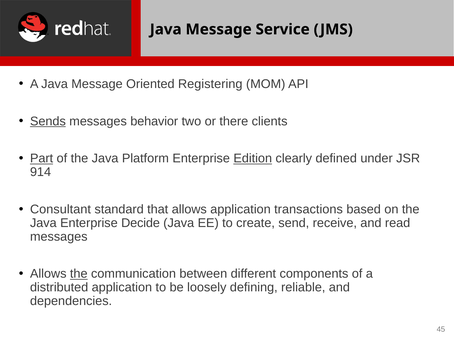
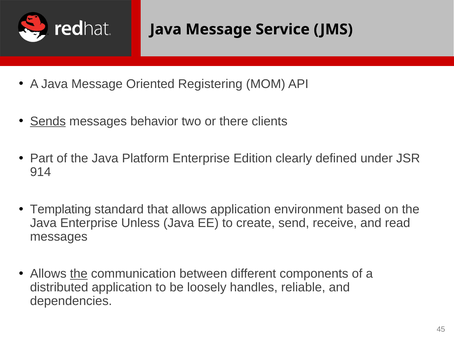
Part underline: present -> none (42, 159)
Edition underline: present -> none (253, 159)
Consultant: Consultant -> Templating (61, 210)
transactions: transactions -> environment (309, 210)
Decide: Decide -> Unless (140, 223)
defining: defining -> handles (254, 288)
